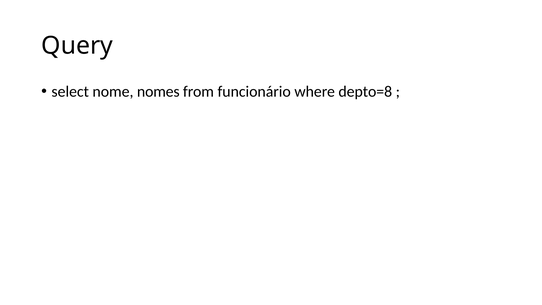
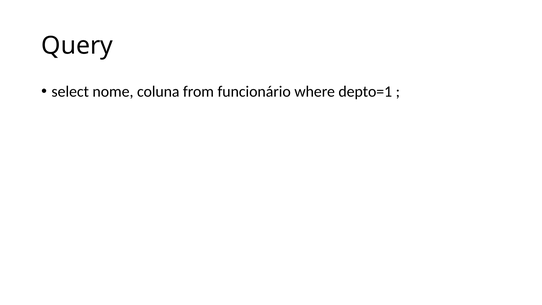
nomes: nomes -> coluna (158, 92)
depto=8: depto=8 -> depto=1 (365, 92)
